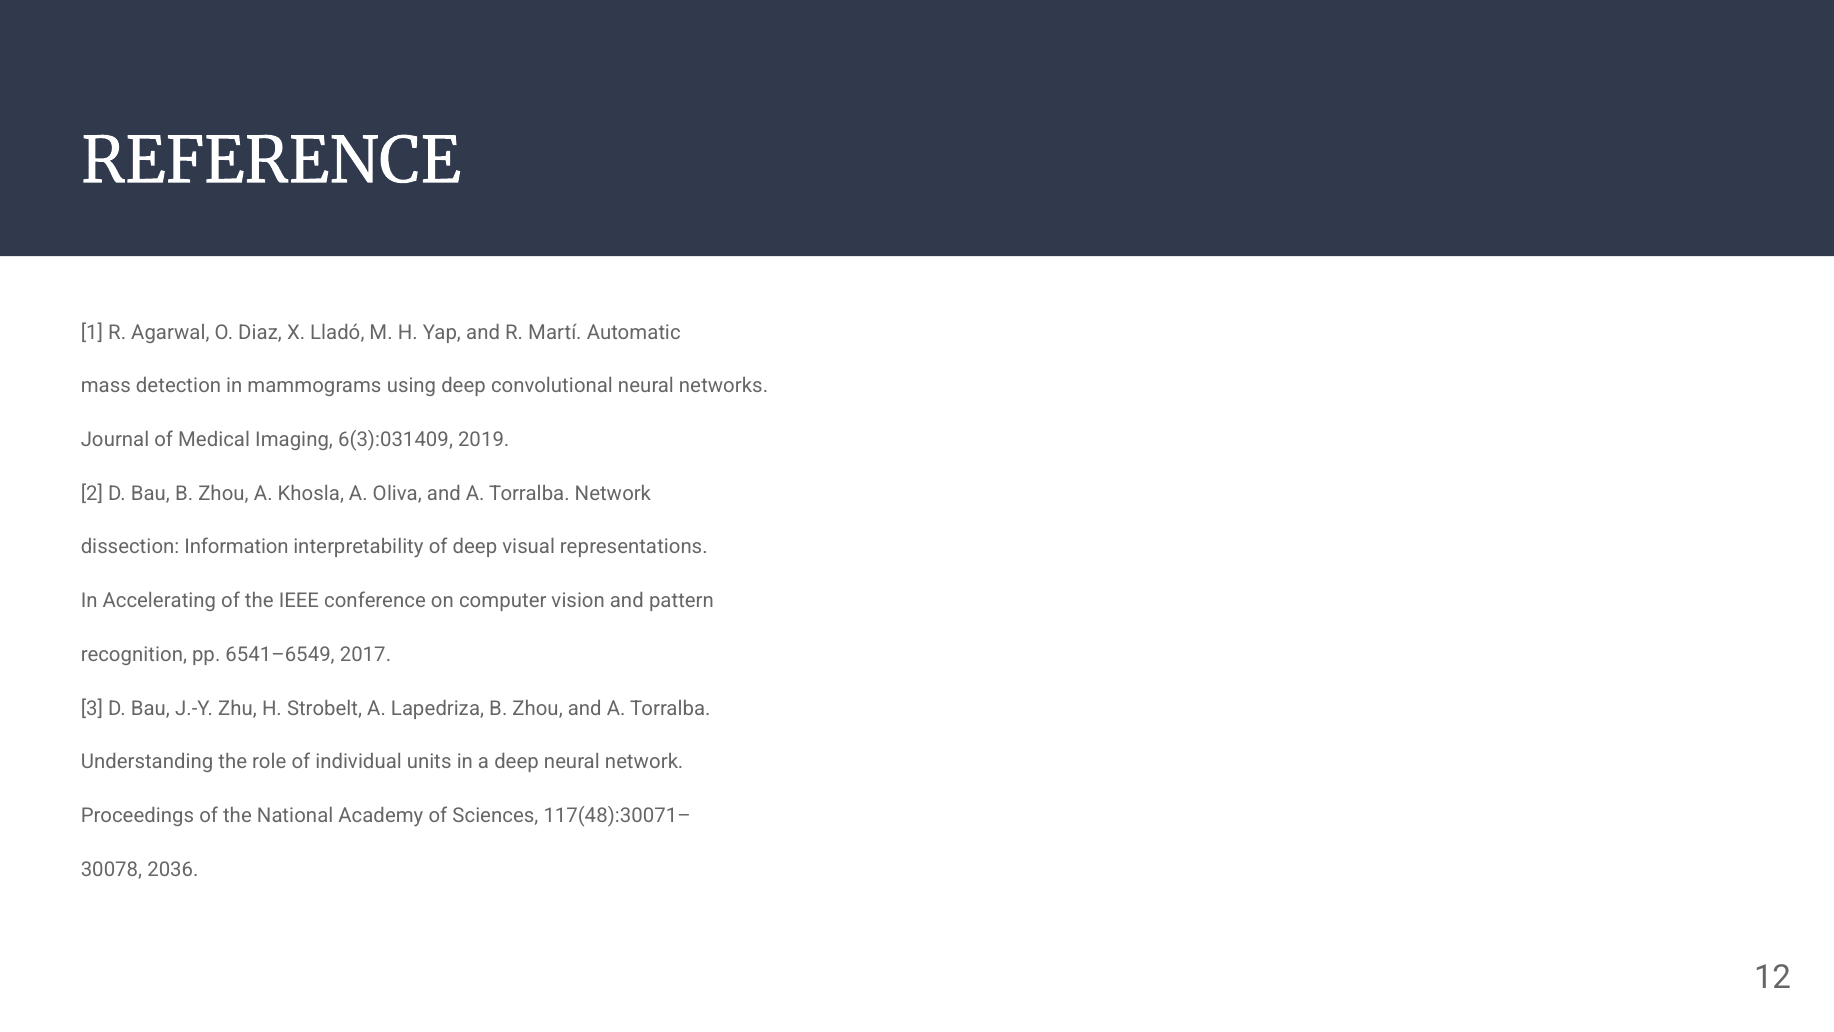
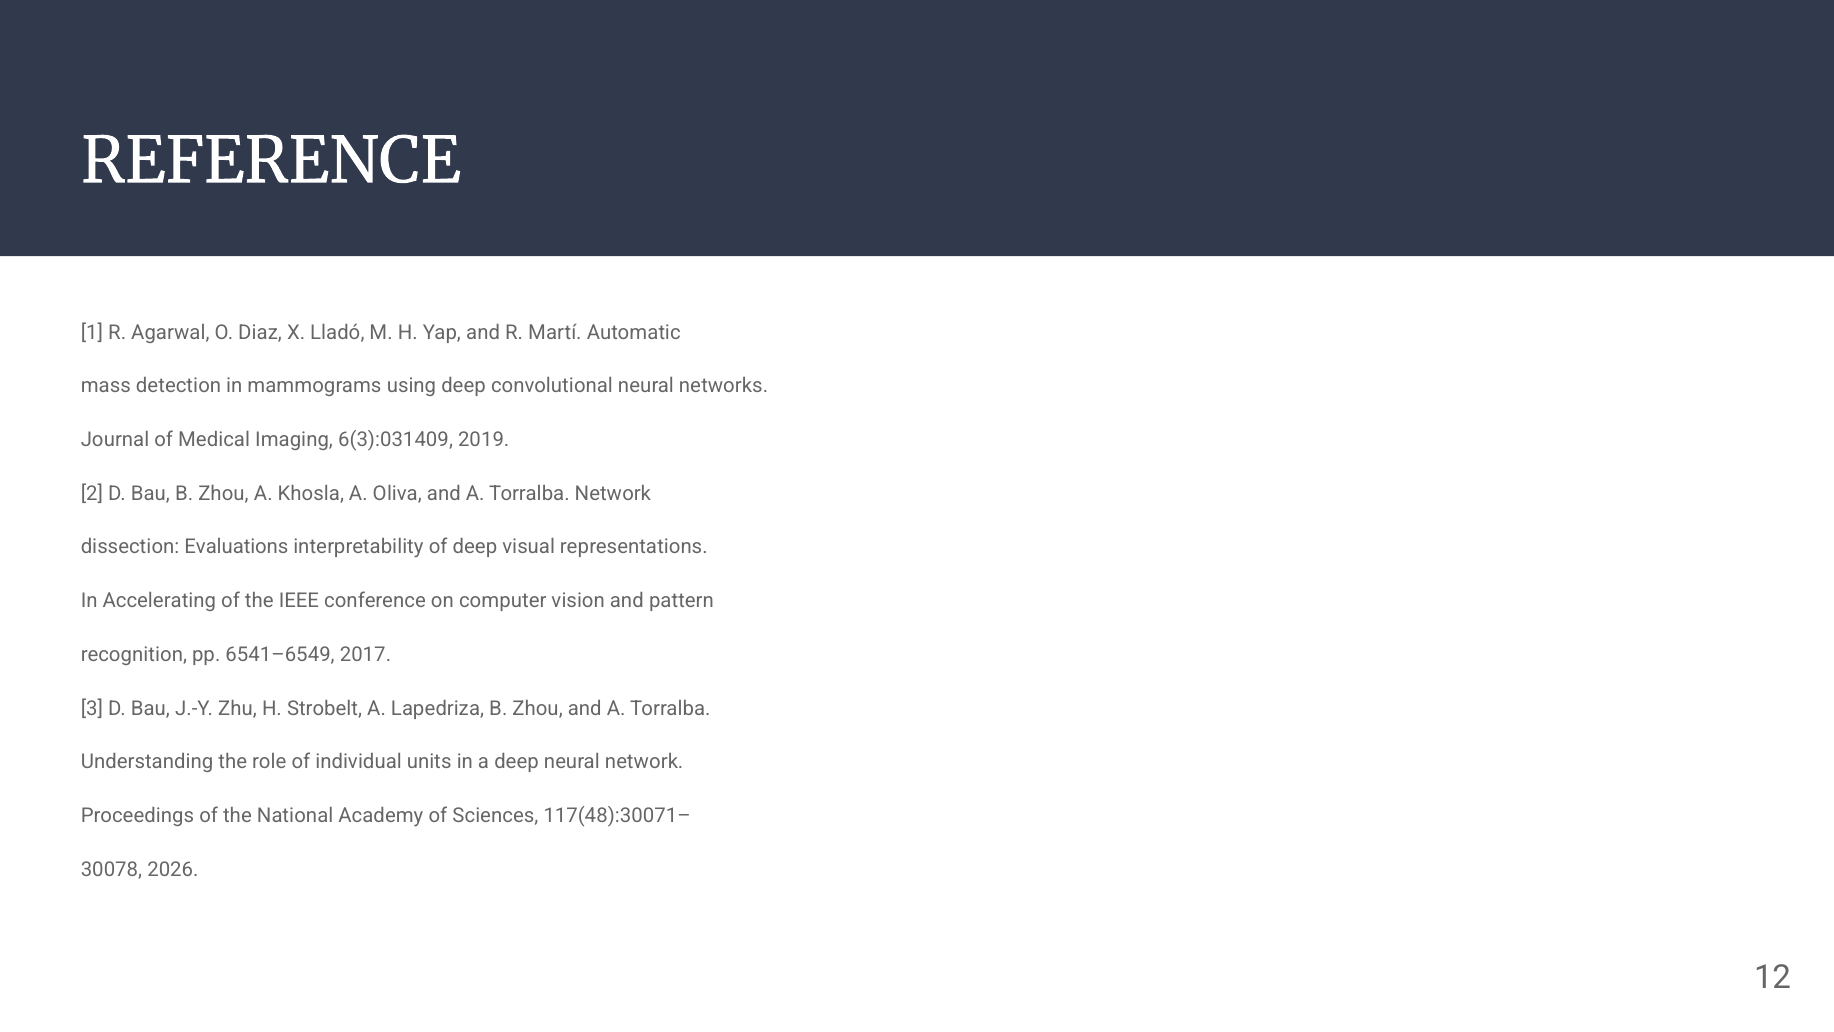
Information: Information -> Evaluations (236, 547)
2036: 2036 -> 2026 (173, 869)
